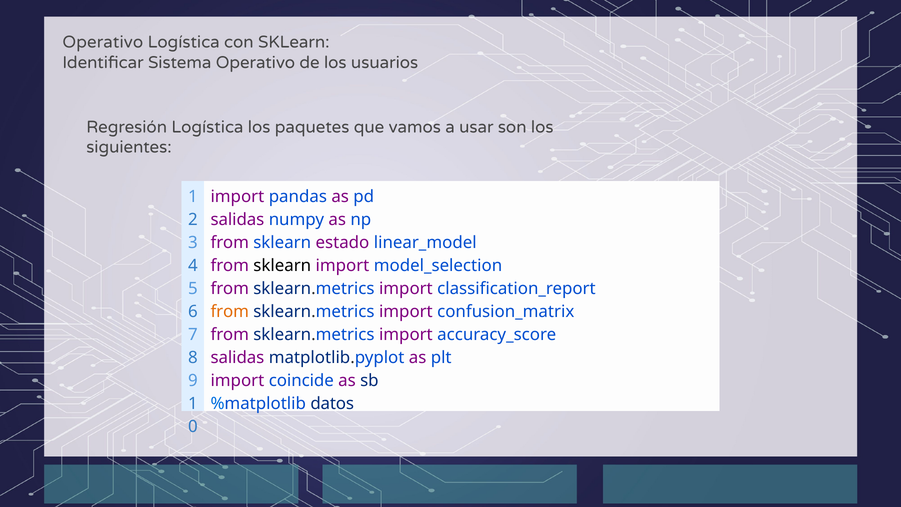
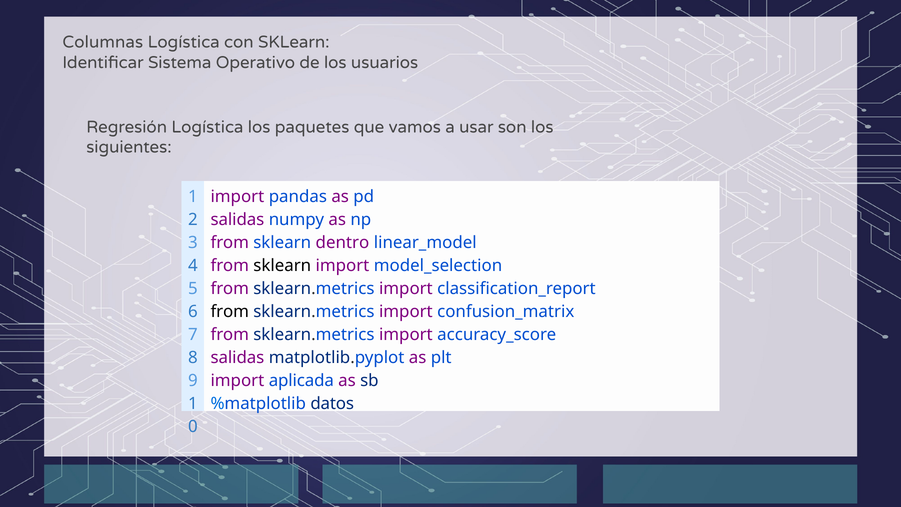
Operativo: Operativo -> Columnas (103, 42)
estado: estado -> dentro (342, 243)
from colour: orange -> black (230, 312)
coincide: coincide -> aplicada (301, 381)
